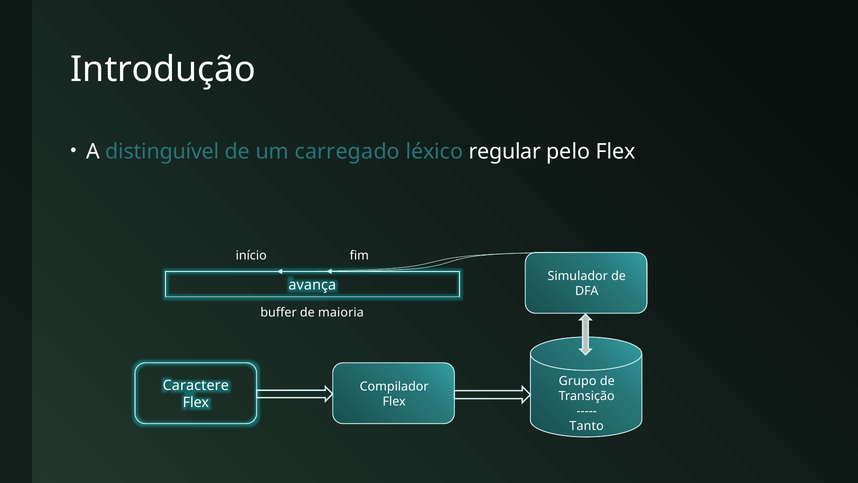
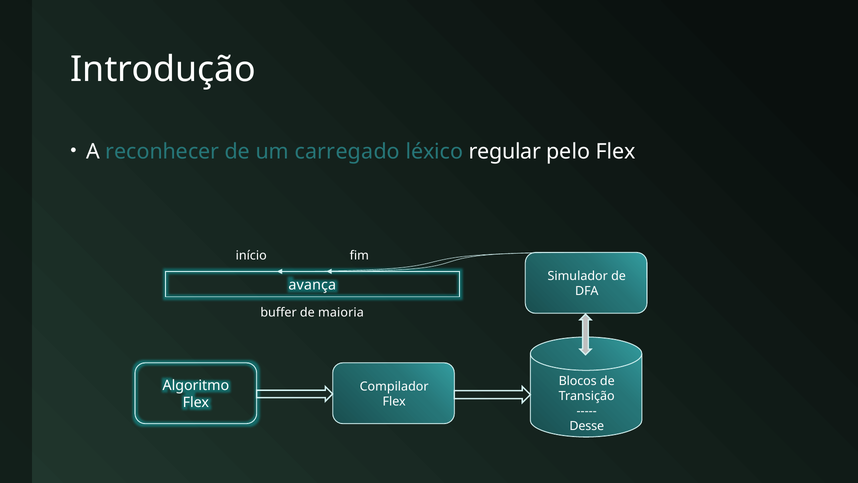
distinguível: distinguível -> reconhecer (162, 151)
Grupo: Grupo -> Blocos (578, 381)
Caractere: Caractere -> Algoritmo (196, 385)
Tanto: Tanto -> Desse (587, 426)
